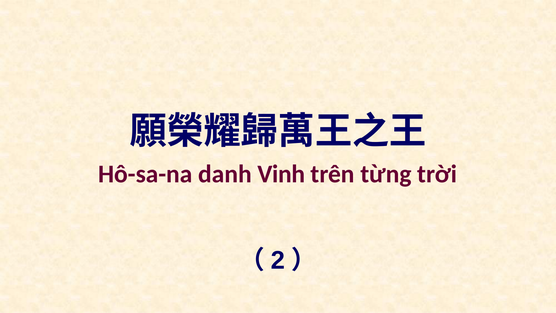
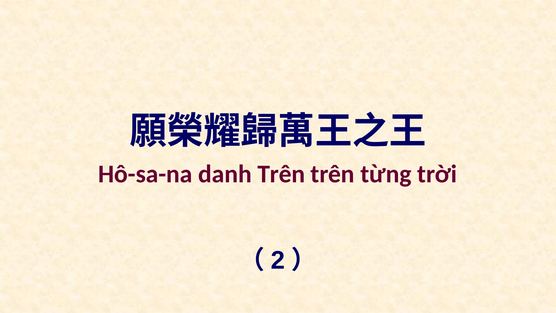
danh Vinh: Vinh -> Trên (281, 174)
